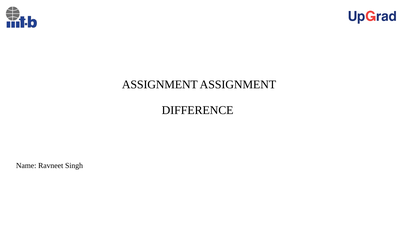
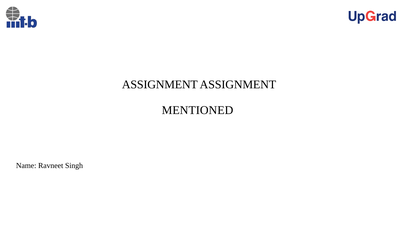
DIFFERENCE: DIFFERENCE -> MENTIONED (198, 110)
